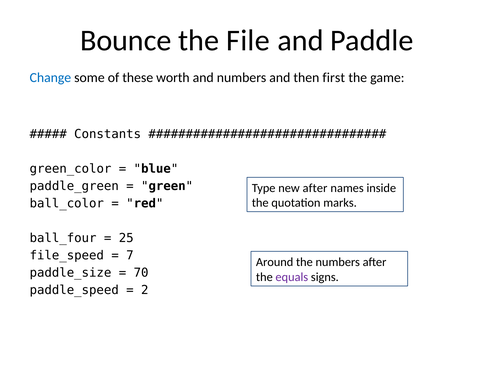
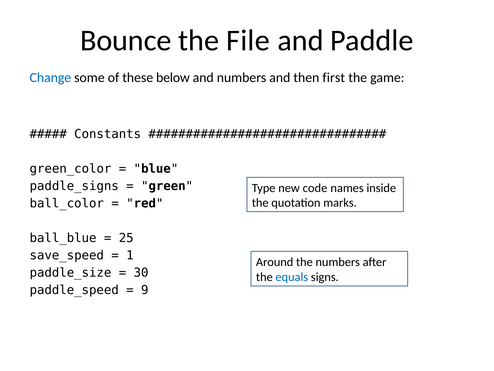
worth: worth -> below (173, 78)
paddle_green: paddle_green -> paddle_signs (74, 186)
new after: after -> code (315, 188)
ball_four: ball_four -> ball_blue (63, 238)
file_speed: file_speed -> save_speed (67, 255)
7: 7 -> 1 (130, 255)
70: 70 -> 30 (141, 272)
equals colour: purple -> blue (292, 277)
2: 2 -> 9 (145, 290)
